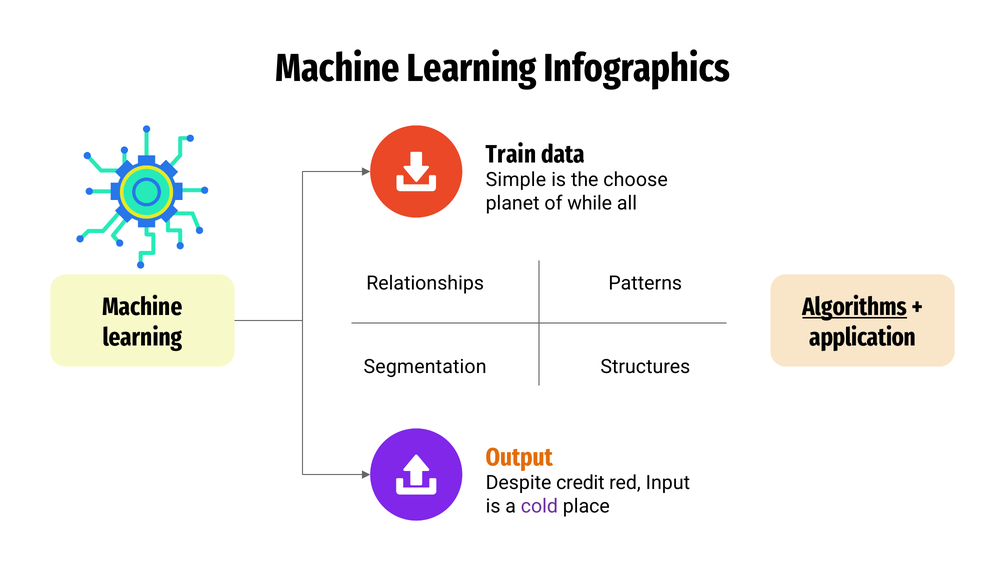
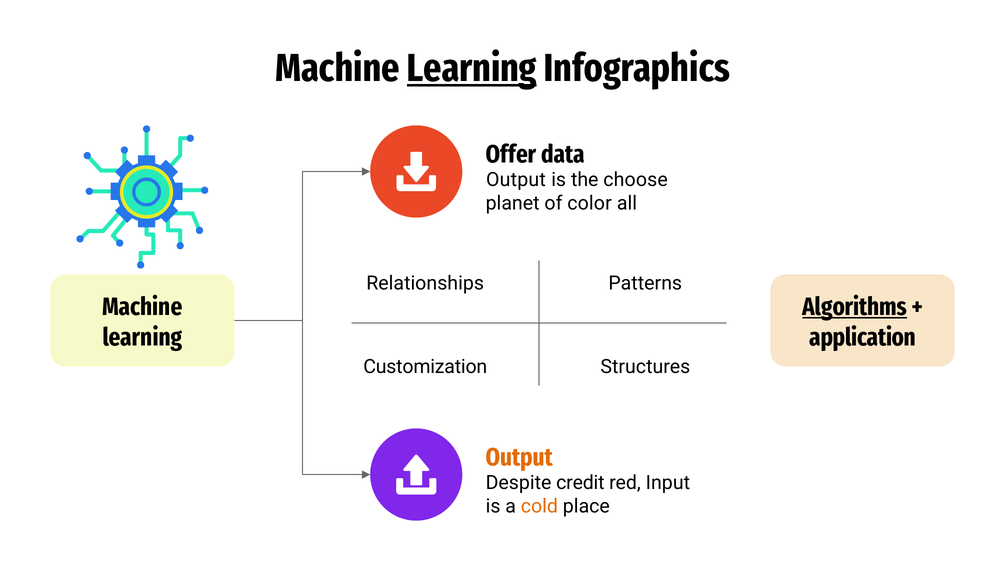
Learning underline: none -> present (472, 68)
Train: Train -> Offer (511, 154)
Simple: Simple -> Output (516, 180)
while: while -> color (590, 203)
Segmentation: Segmentation -> Customization (425, 366)
cold colour: purple -> orange (539, 506)
